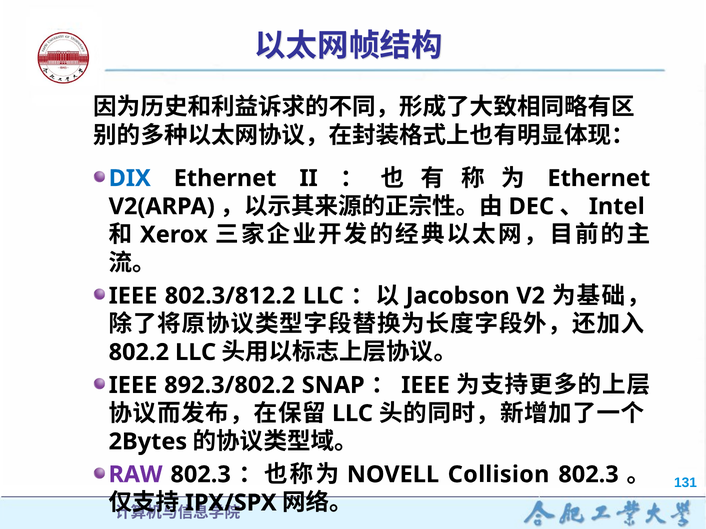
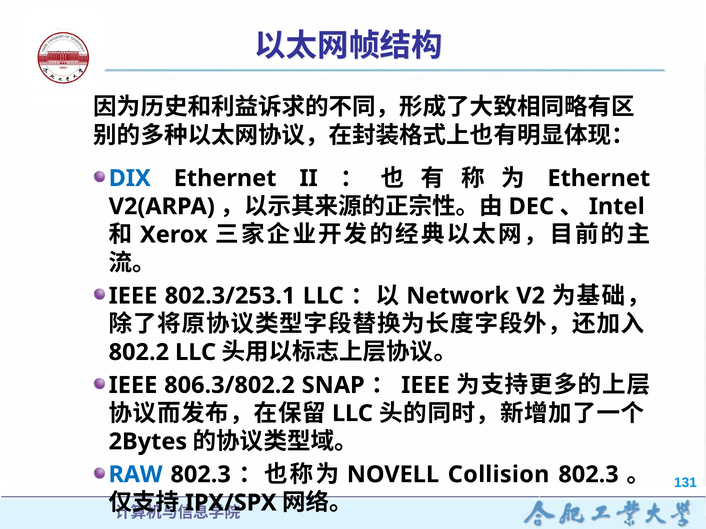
802.3/812.2: 802.3/812.2 -> 802.3/253.1 (230, 296)
Jacobson: Jacobson -> Network (458, 296)
892.3/802.2: 892.3/802.2 -> 806.3/802.2 (230, 386)
RAW colour: purple -> blue (136, 475)
